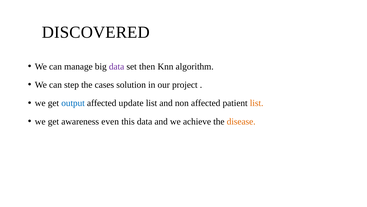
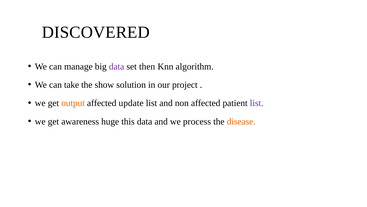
step: step -> take (72, 85)
cases: cases -> show (104, 85)
output colour: blue -> orange (73, 103)
list colour: orange -> purple (257, 103)
even: even -> huge (110, 121)
achieve: achieve -> process (197, 121)
